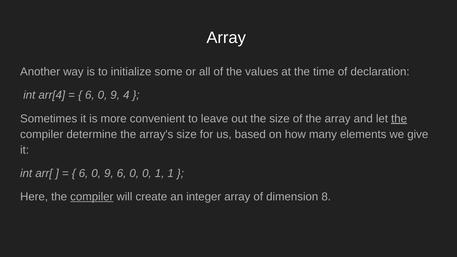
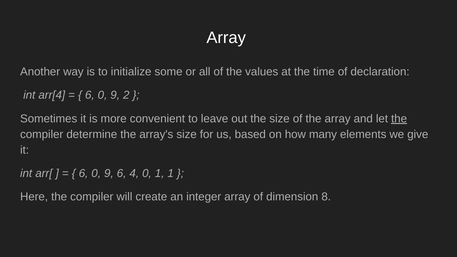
4: 4 -> 2 (126, 95)
9 6 0: 0 -> 4 (134, 174)
compiler underline: present -> none (92, 197)
